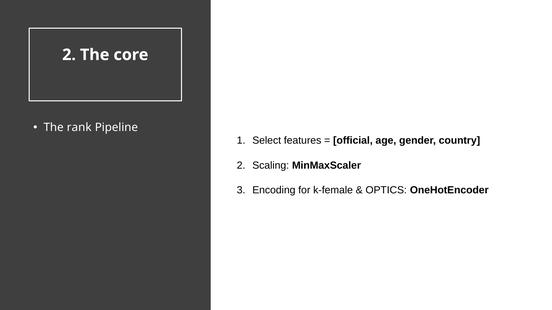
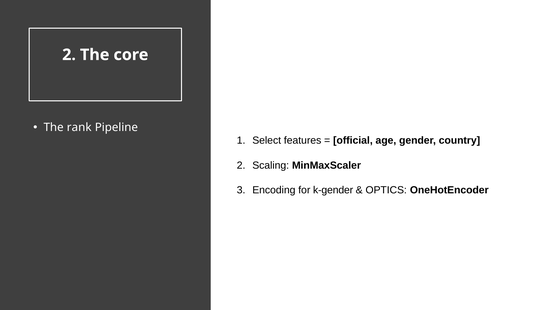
k-female: k-female -> k-gender (333, 190)
